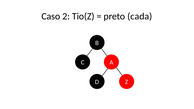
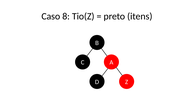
2: 2 -> 8 (66, 16)
cada: cada -> itens (140, 16)
